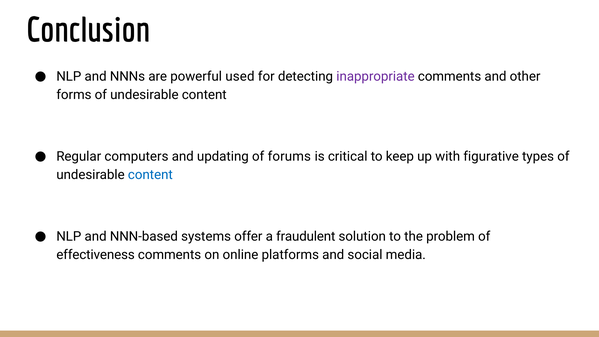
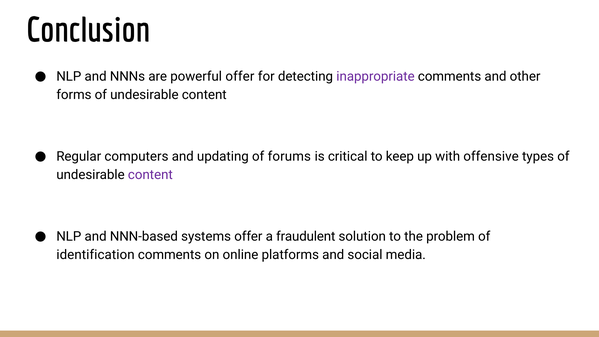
powerful used: used -> offer (240, 77)
figurative: figurative -> offensive (491, 157)
content colour: blue -> purple (150, 175)
effectiveness: effectiveness -> identification (95, 255)
